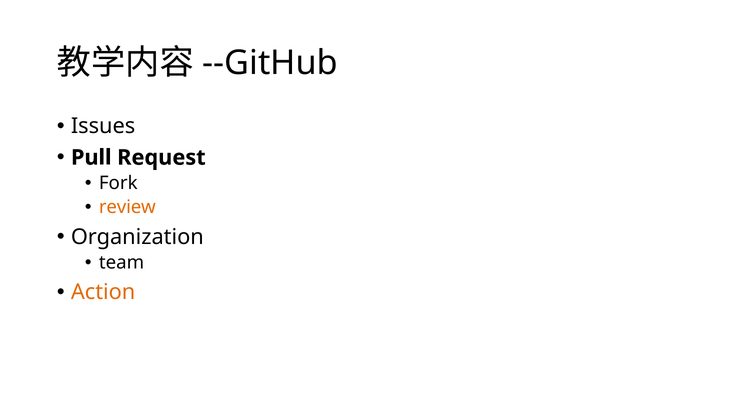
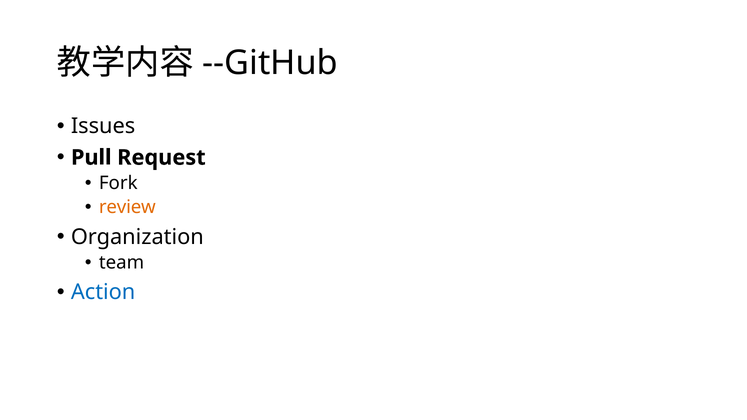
Action colour: orange -> blue (103, 292)
